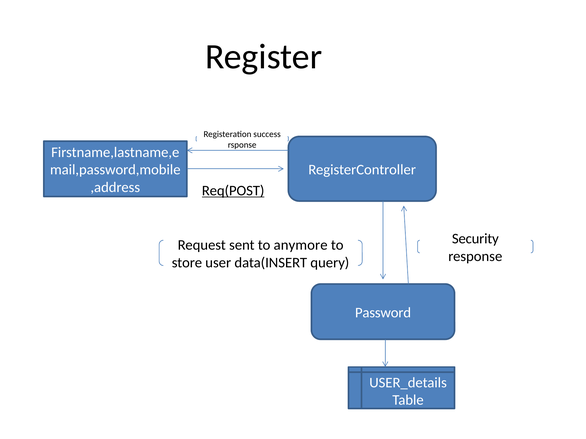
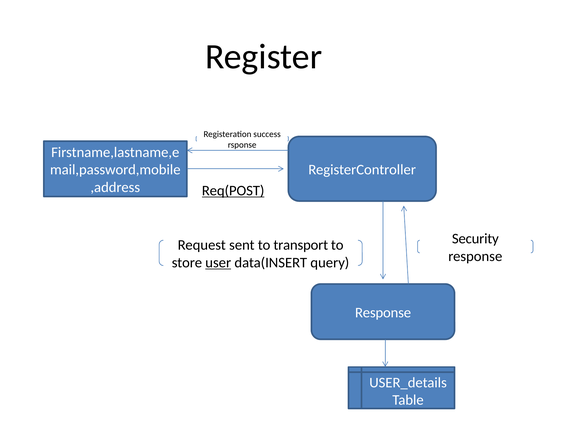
anymore: anymore -> transport (301, 245)
user underline: none -> present (218, 263)
Password: Password -> Response (383, 313)
